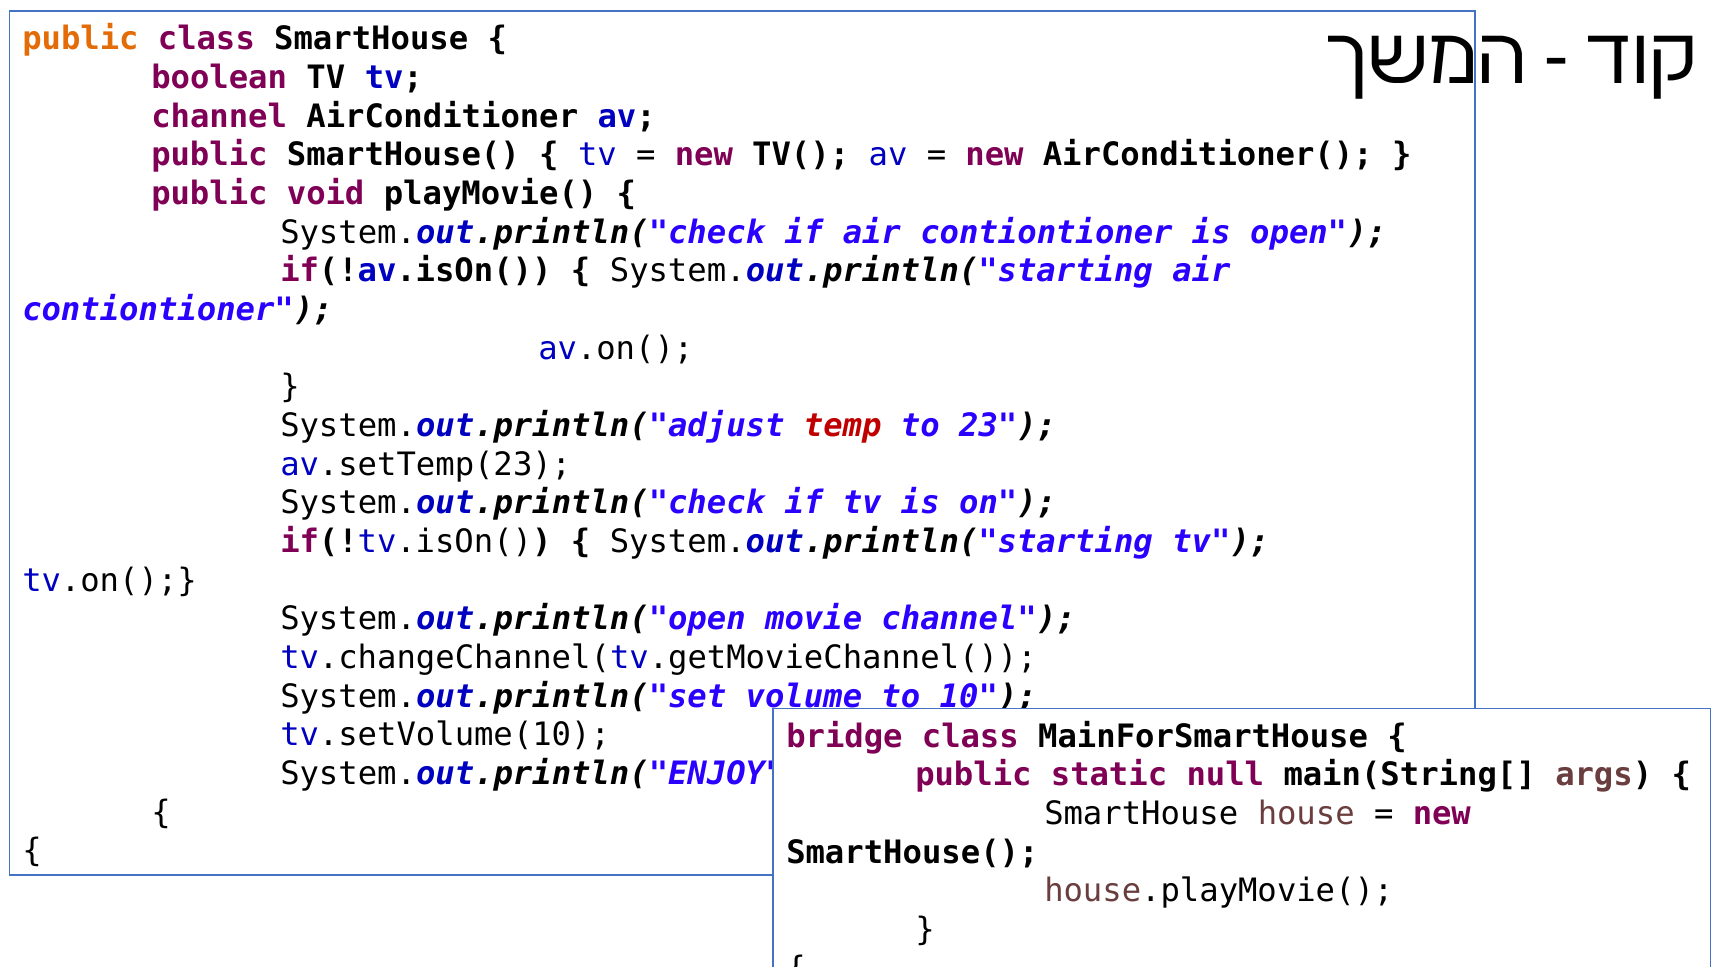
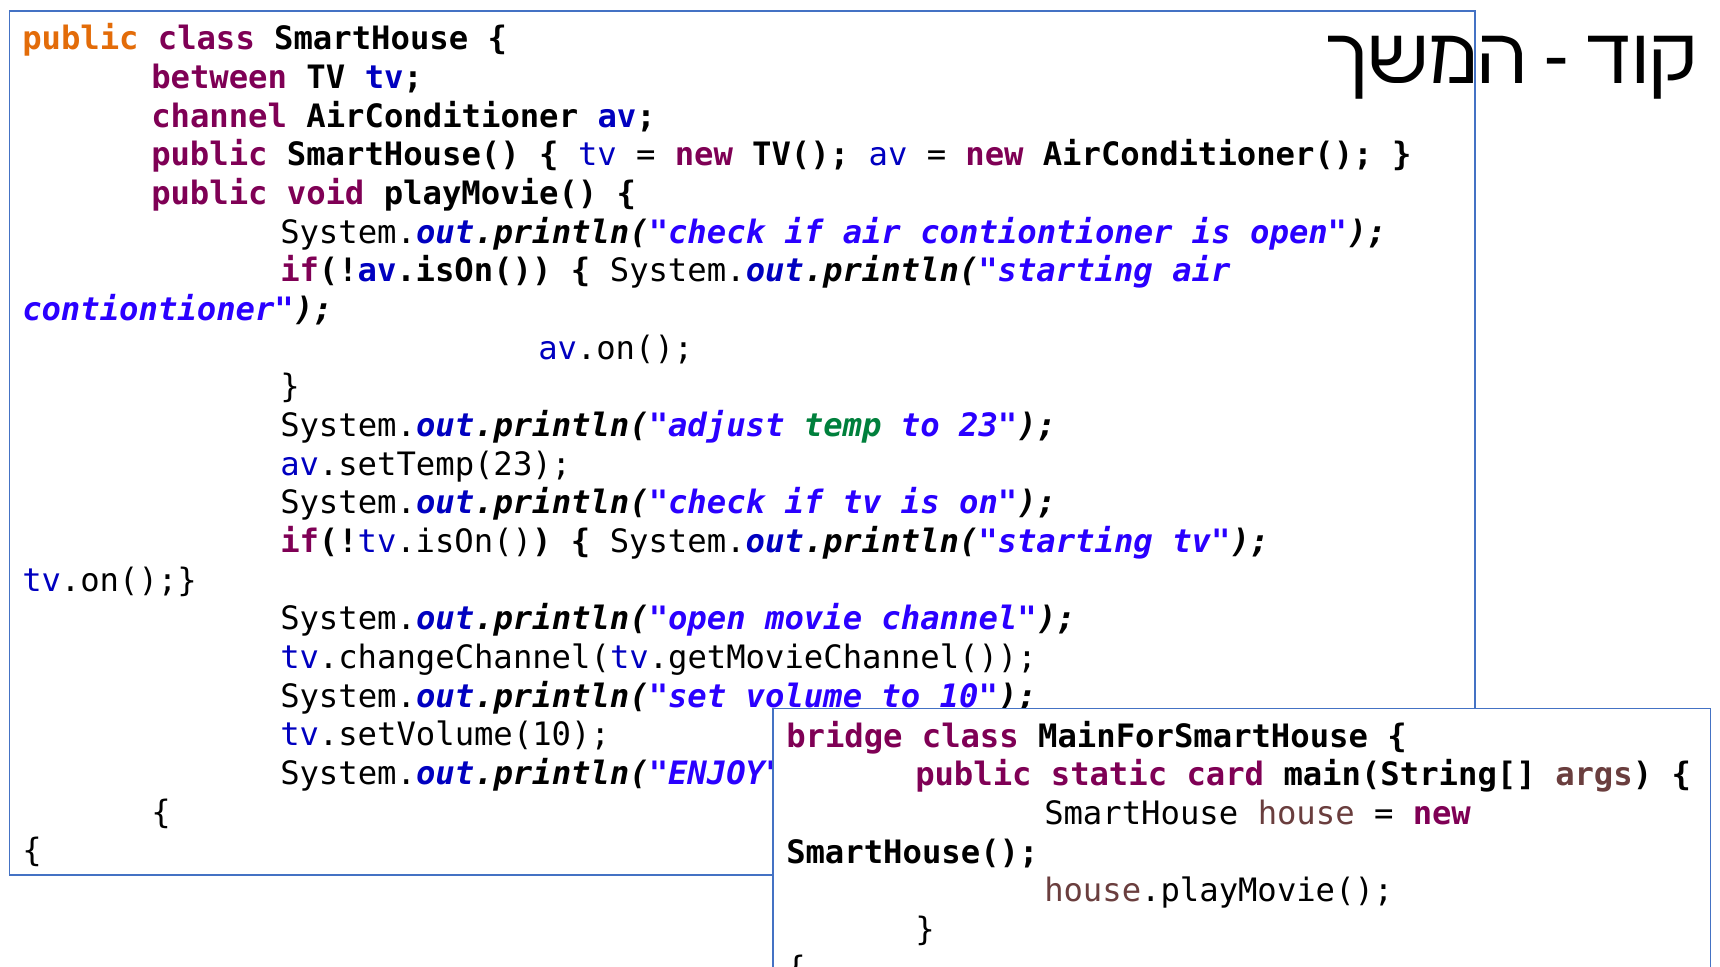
boolean: boolean -> between (219, 78)
temp colour: red -> green (843, 426)
null: null -> card (1225, 776)
